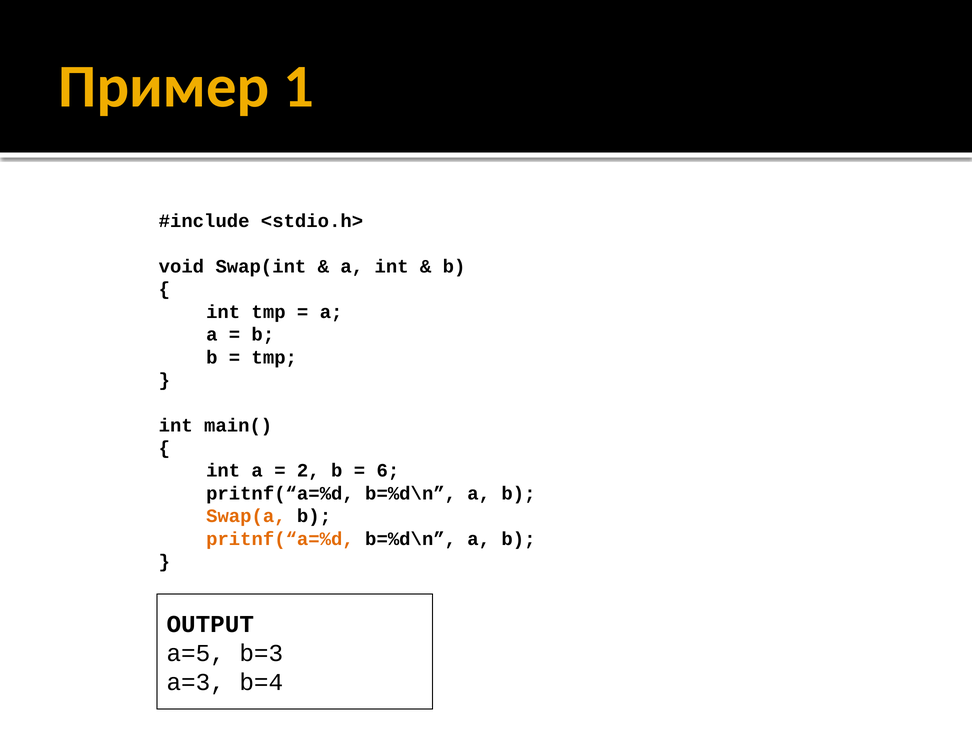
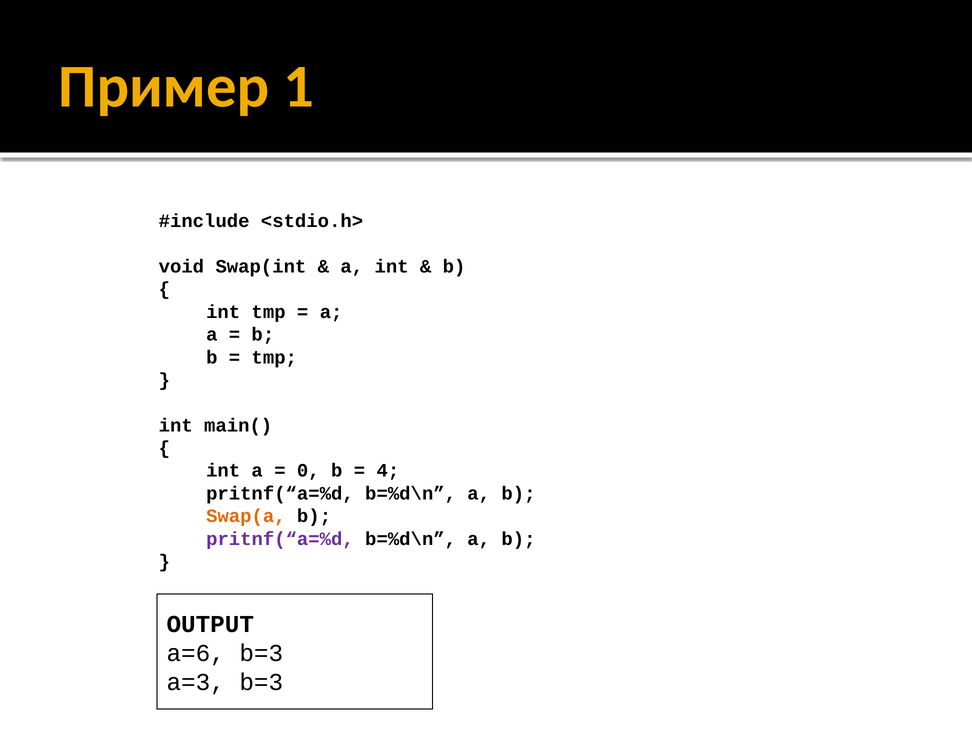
2: 2 -> 0 (308, 471)
6: 6 -> 4 (388, 471)
pritnf(“a=%d colour: orange -> purple (280, 539)
a=5: a=5 -> a=6 (196, 653)
a=3 b=4: b=4 -> b=3 (261, 682)
